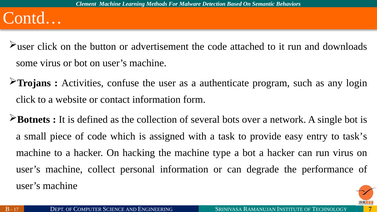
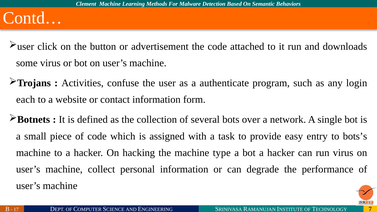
click: click -> each (26, 100)
task’s: task’s -> bots’s (355, 136)
